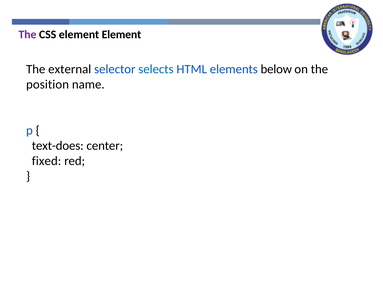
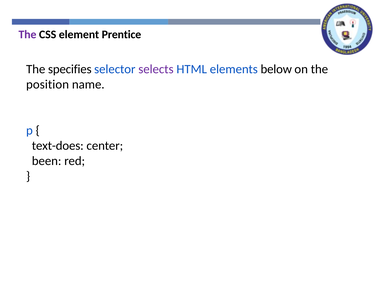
element Element: Element -> Prentice (121, 35)
external: external -> specifies (70, 69)
selects colour: blue -> purple (156, 69)
fixed: fixed -> been (47, 161)
